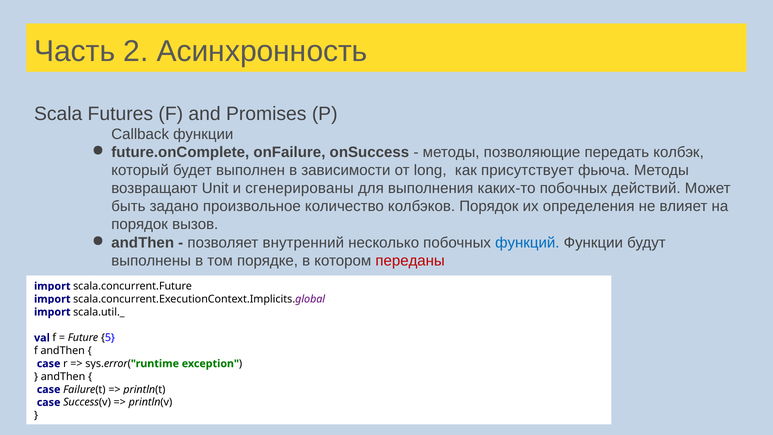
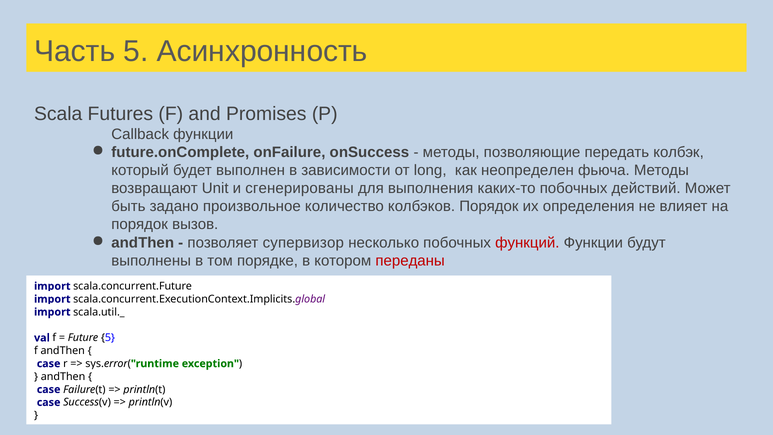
Часть 2: 2 -> 5 (136, 51)
присутствует: присутствует -> неопределен (527, 170)
внутренний: внутренний -> супервизор (303, 242)
функций colour: blue -> red (527, 242)
